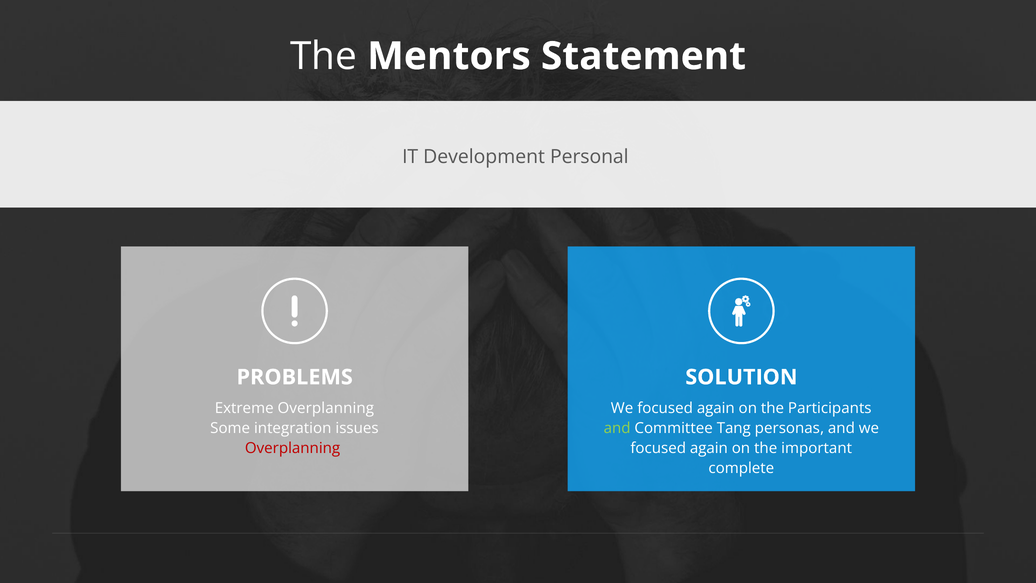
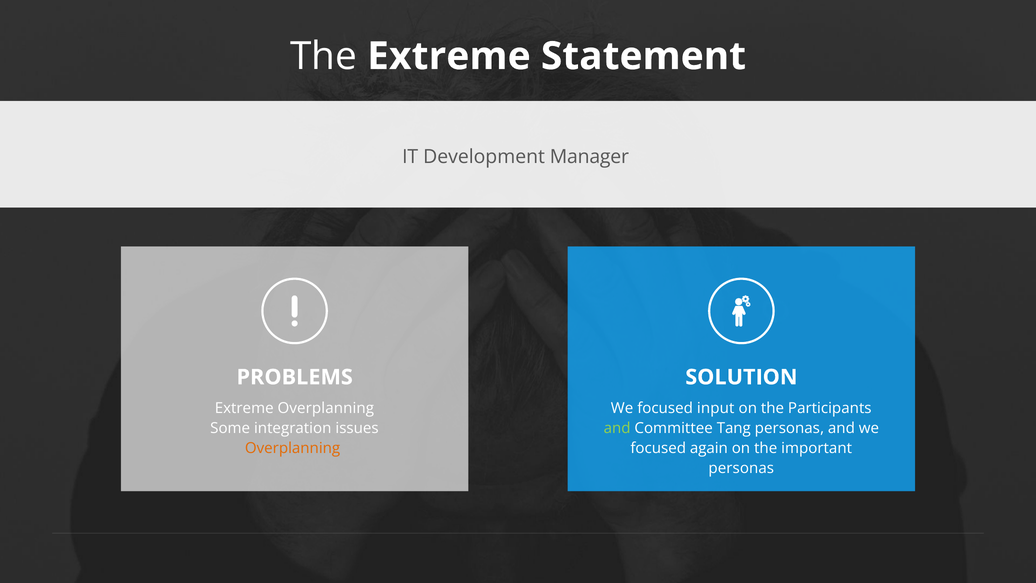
The Mentors: Mentors -> Extreme (449, 56)
Personal: Personal -> Manager (589, 157)
again: again -> input (716, 408)
Overplanning colour: red -> orange (293, 448)
complete: complete -> personas (741, 468)
